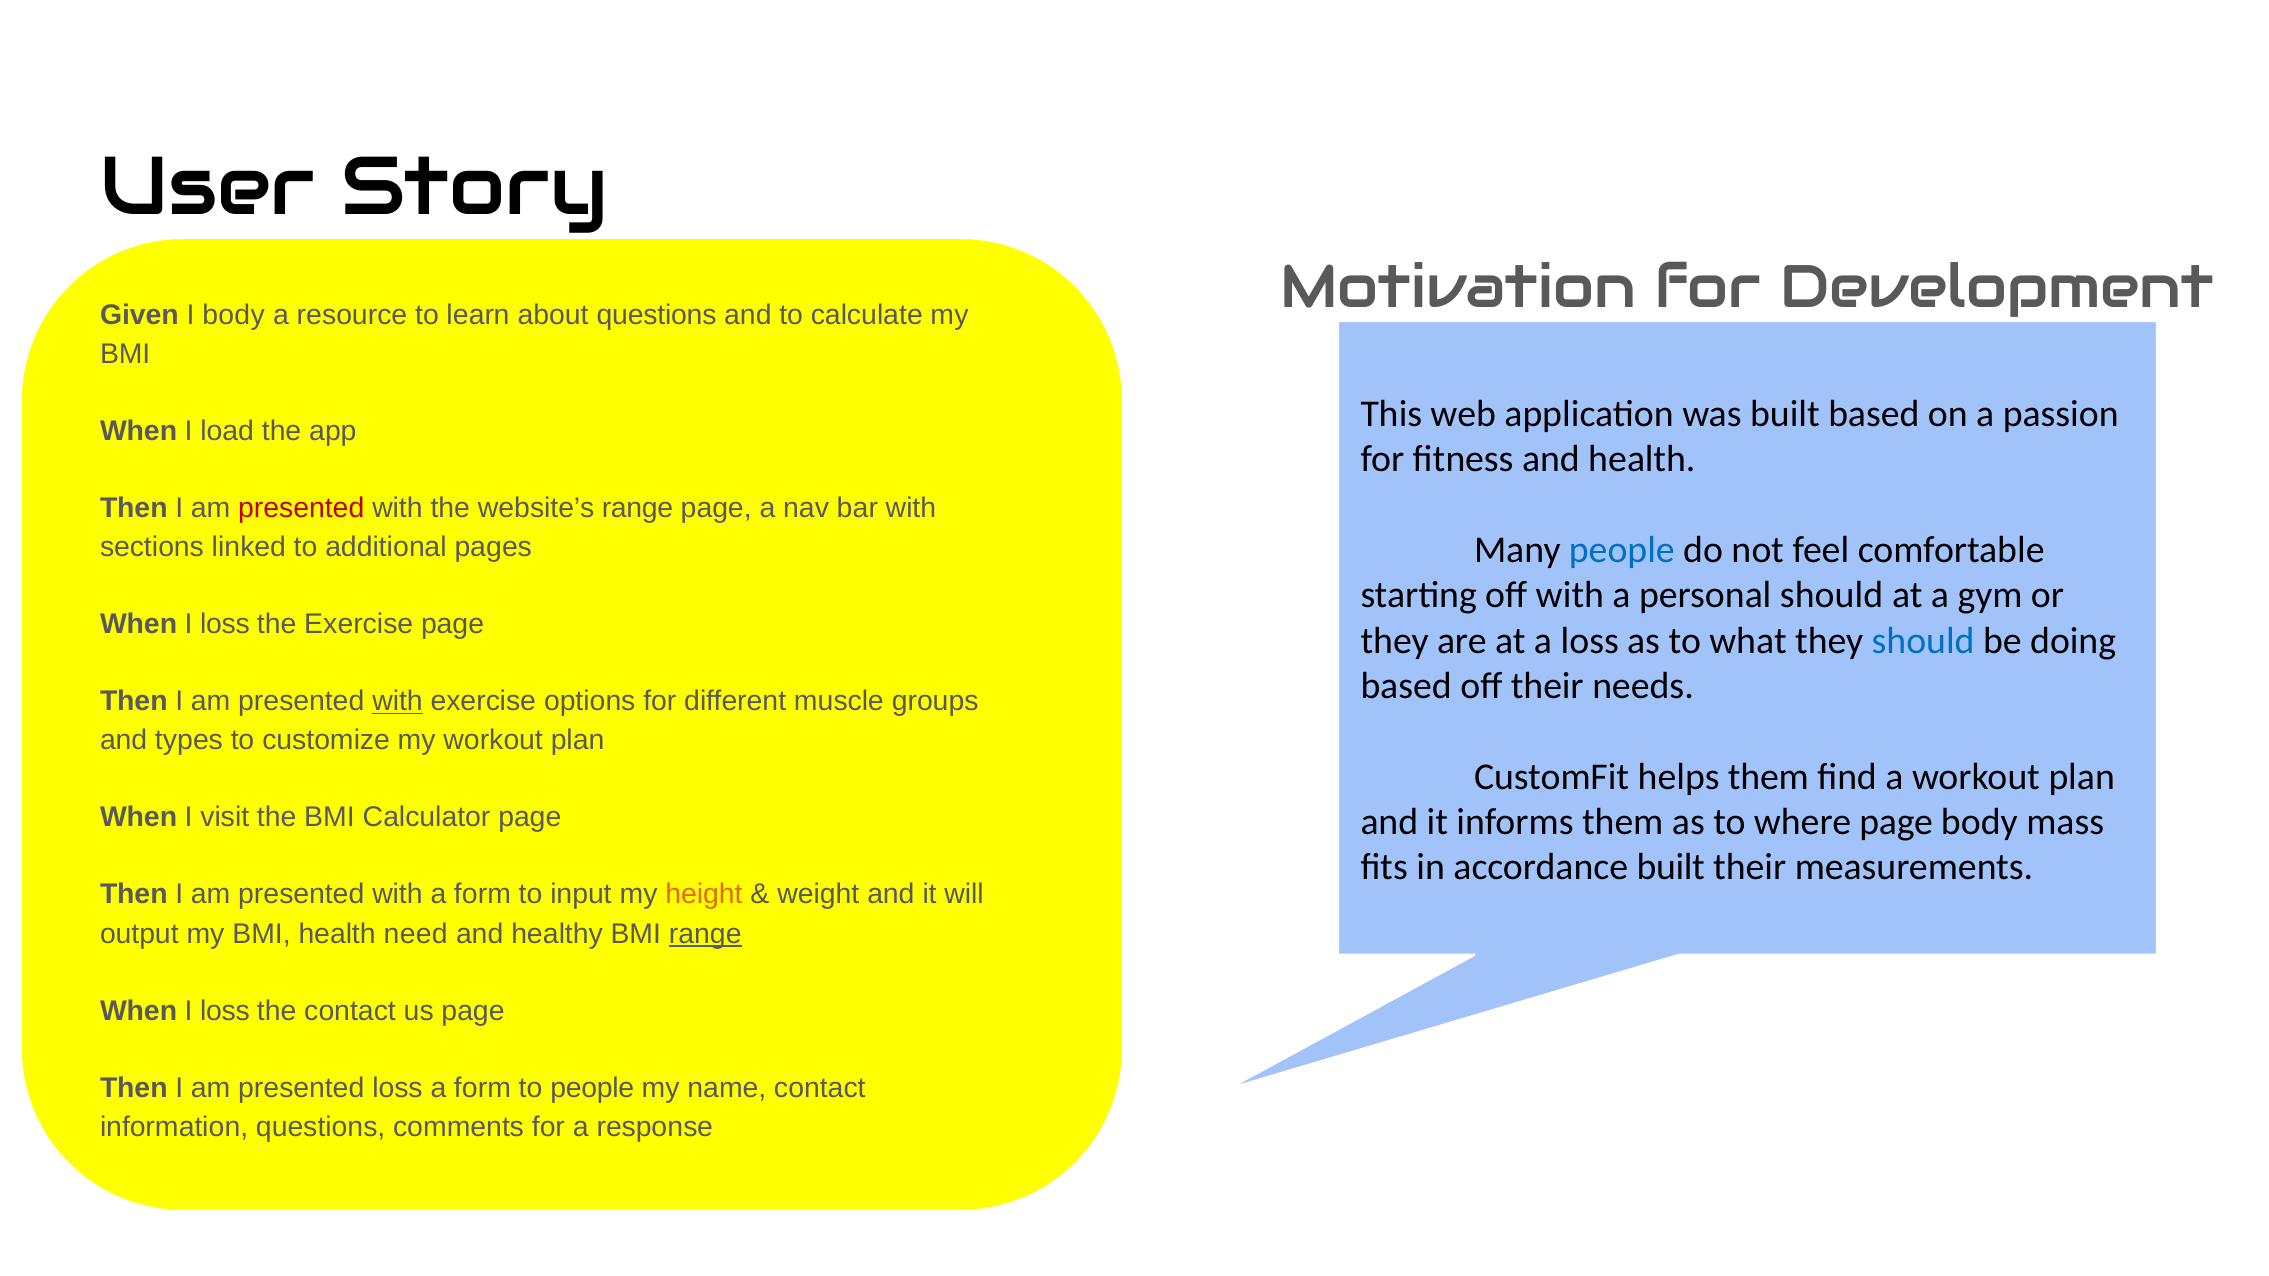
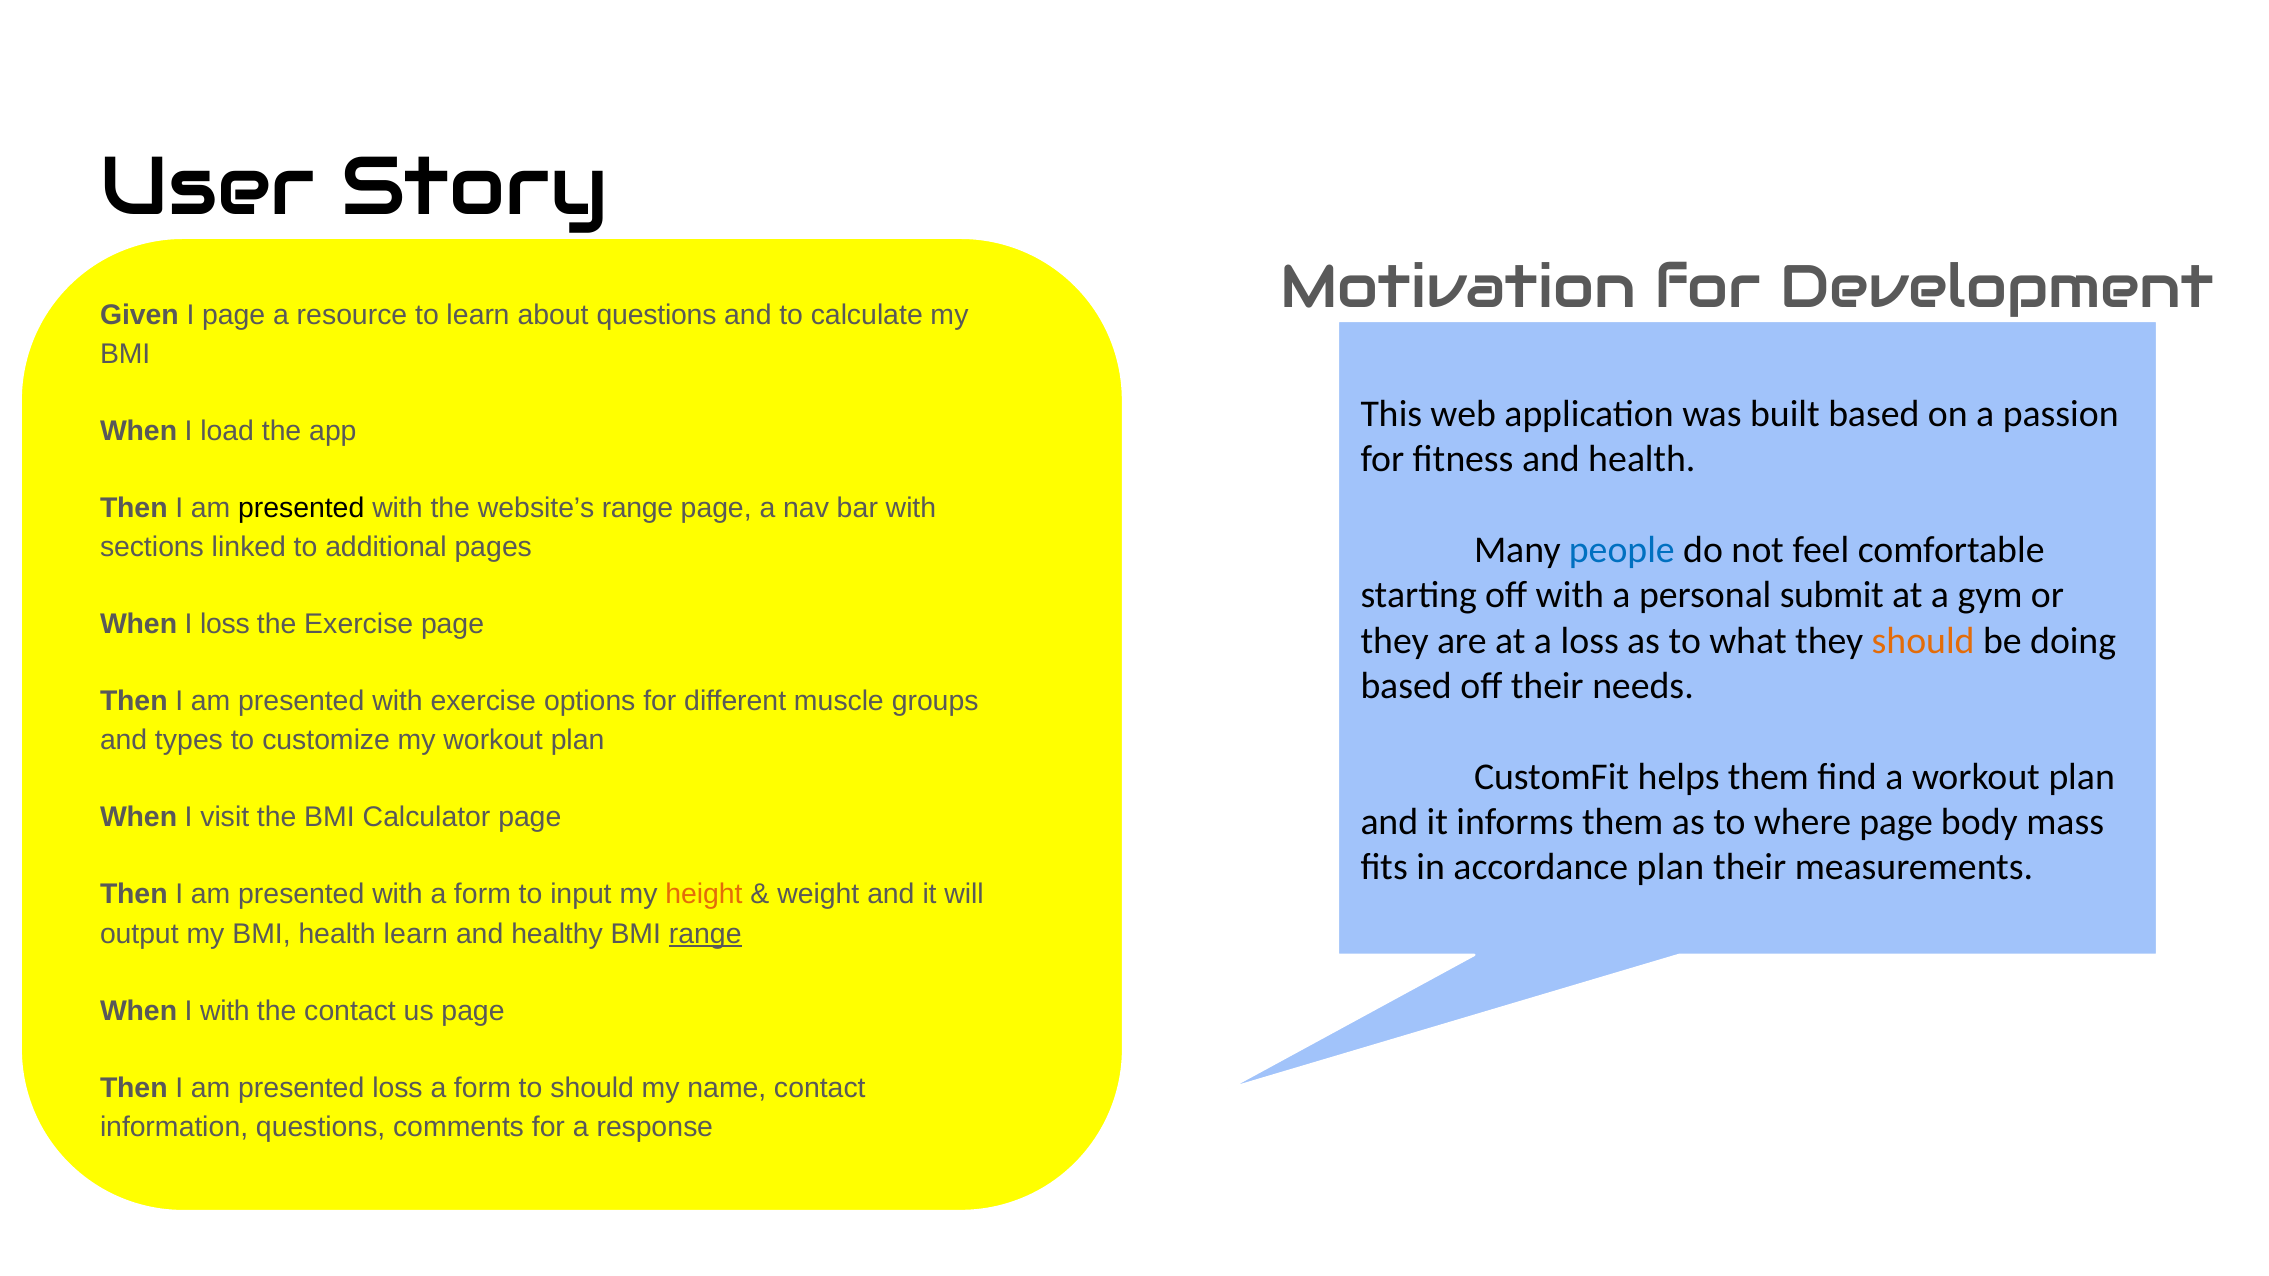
I body: body -> page (234, 315)
presented colour: red -> black (301, 508)
personal should: should -> submit (1832, 595)
should colour: blue -> orange (1923, 641)
with underline: present -> none (397, 702)
accordance built: built -> plan (1670, 868)
health need: need -> learn (416, 934)
loss: loss -> with (225, 1011)
to people: people -> should (592, 1088)
